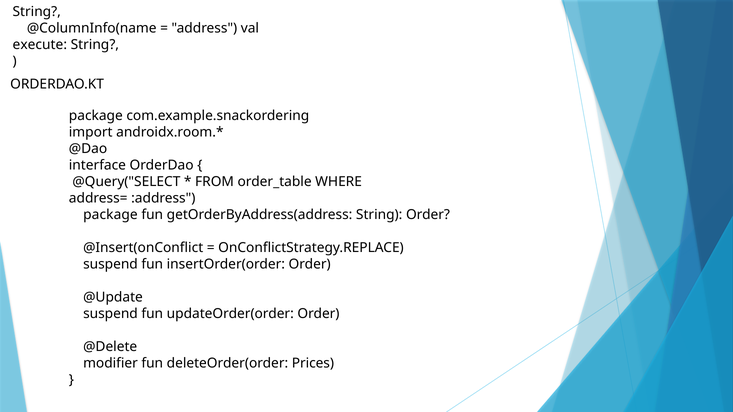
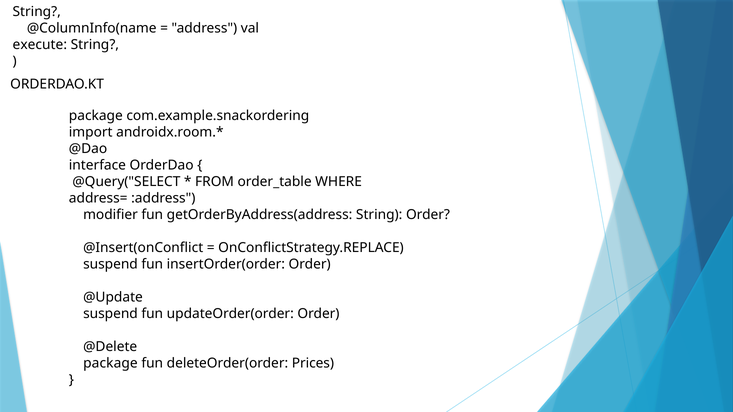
package: package -> modifier (111, 215)
modifier: modifier -> package (110, 363)
